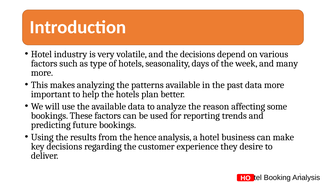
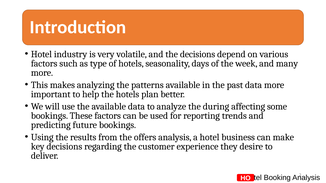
reason: reason -> during (216, 107)
hence: hence -> offers (145, 137)
